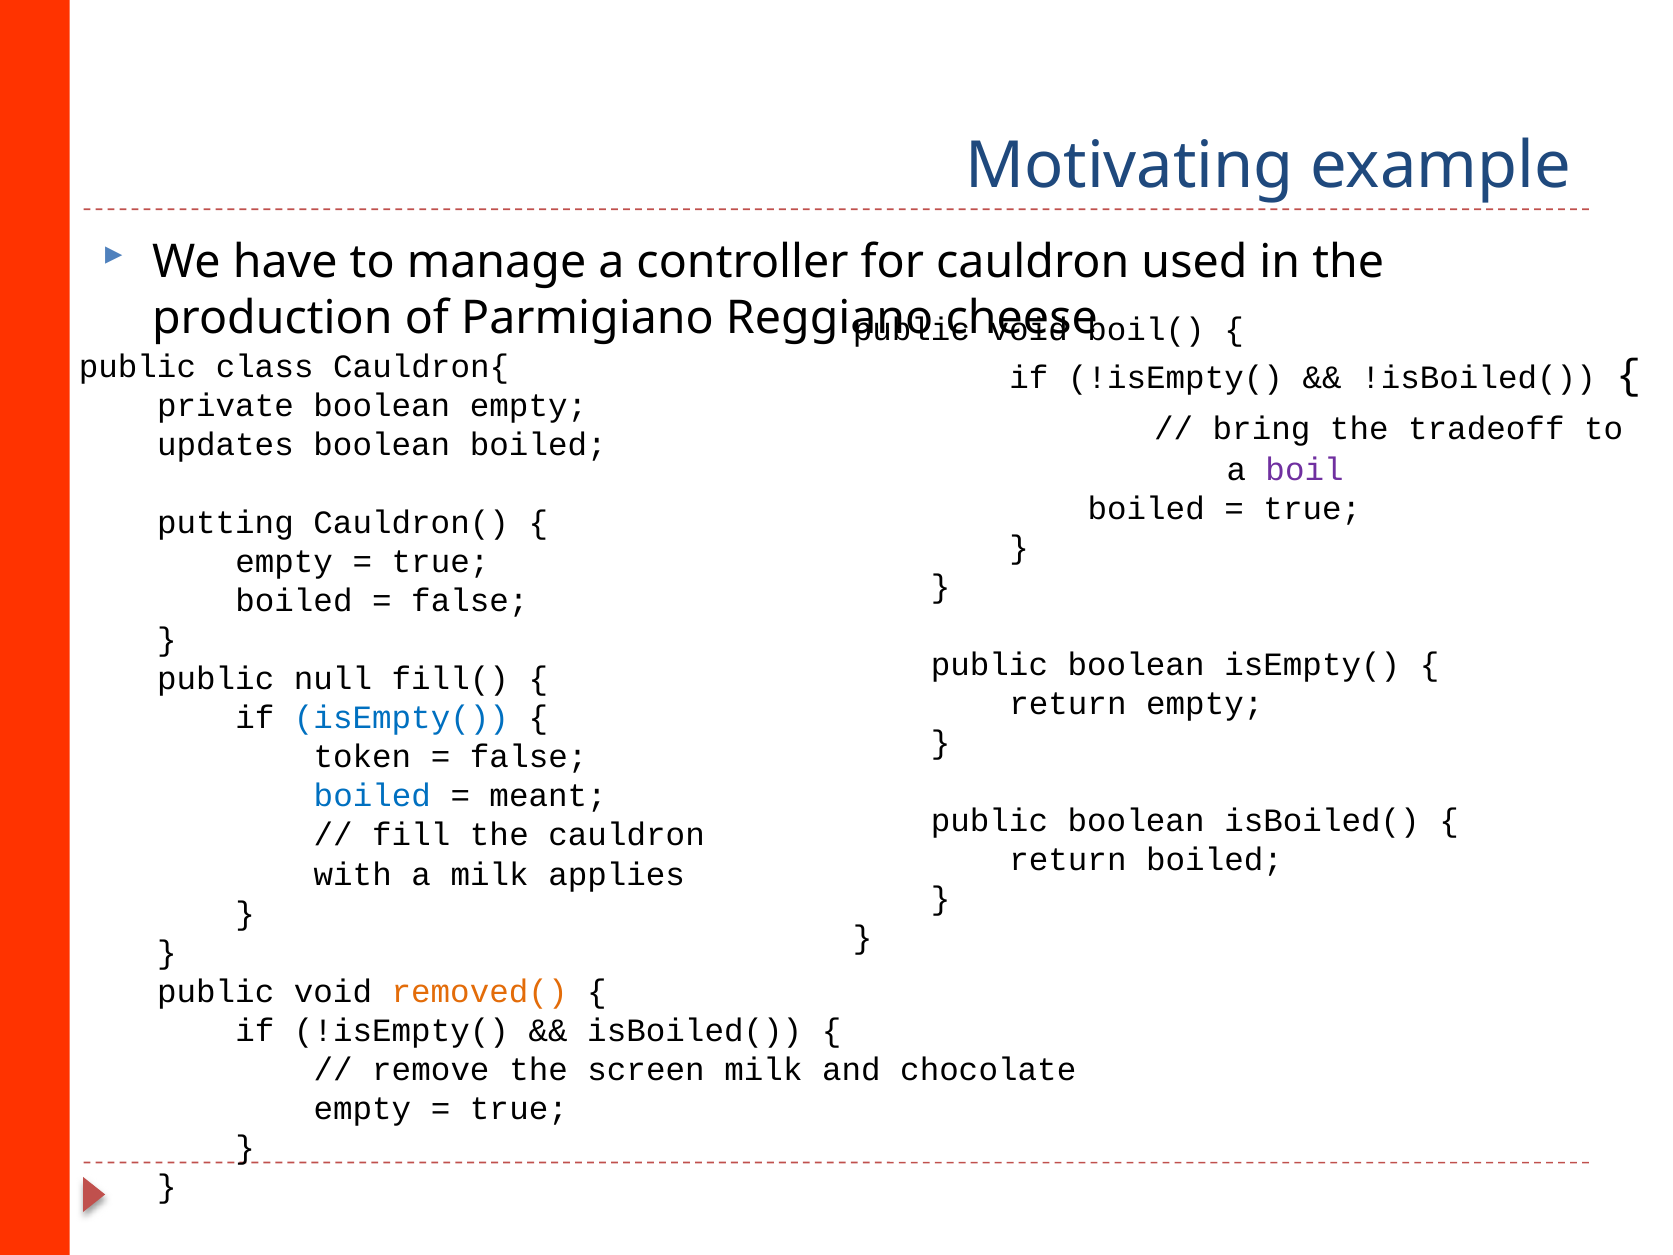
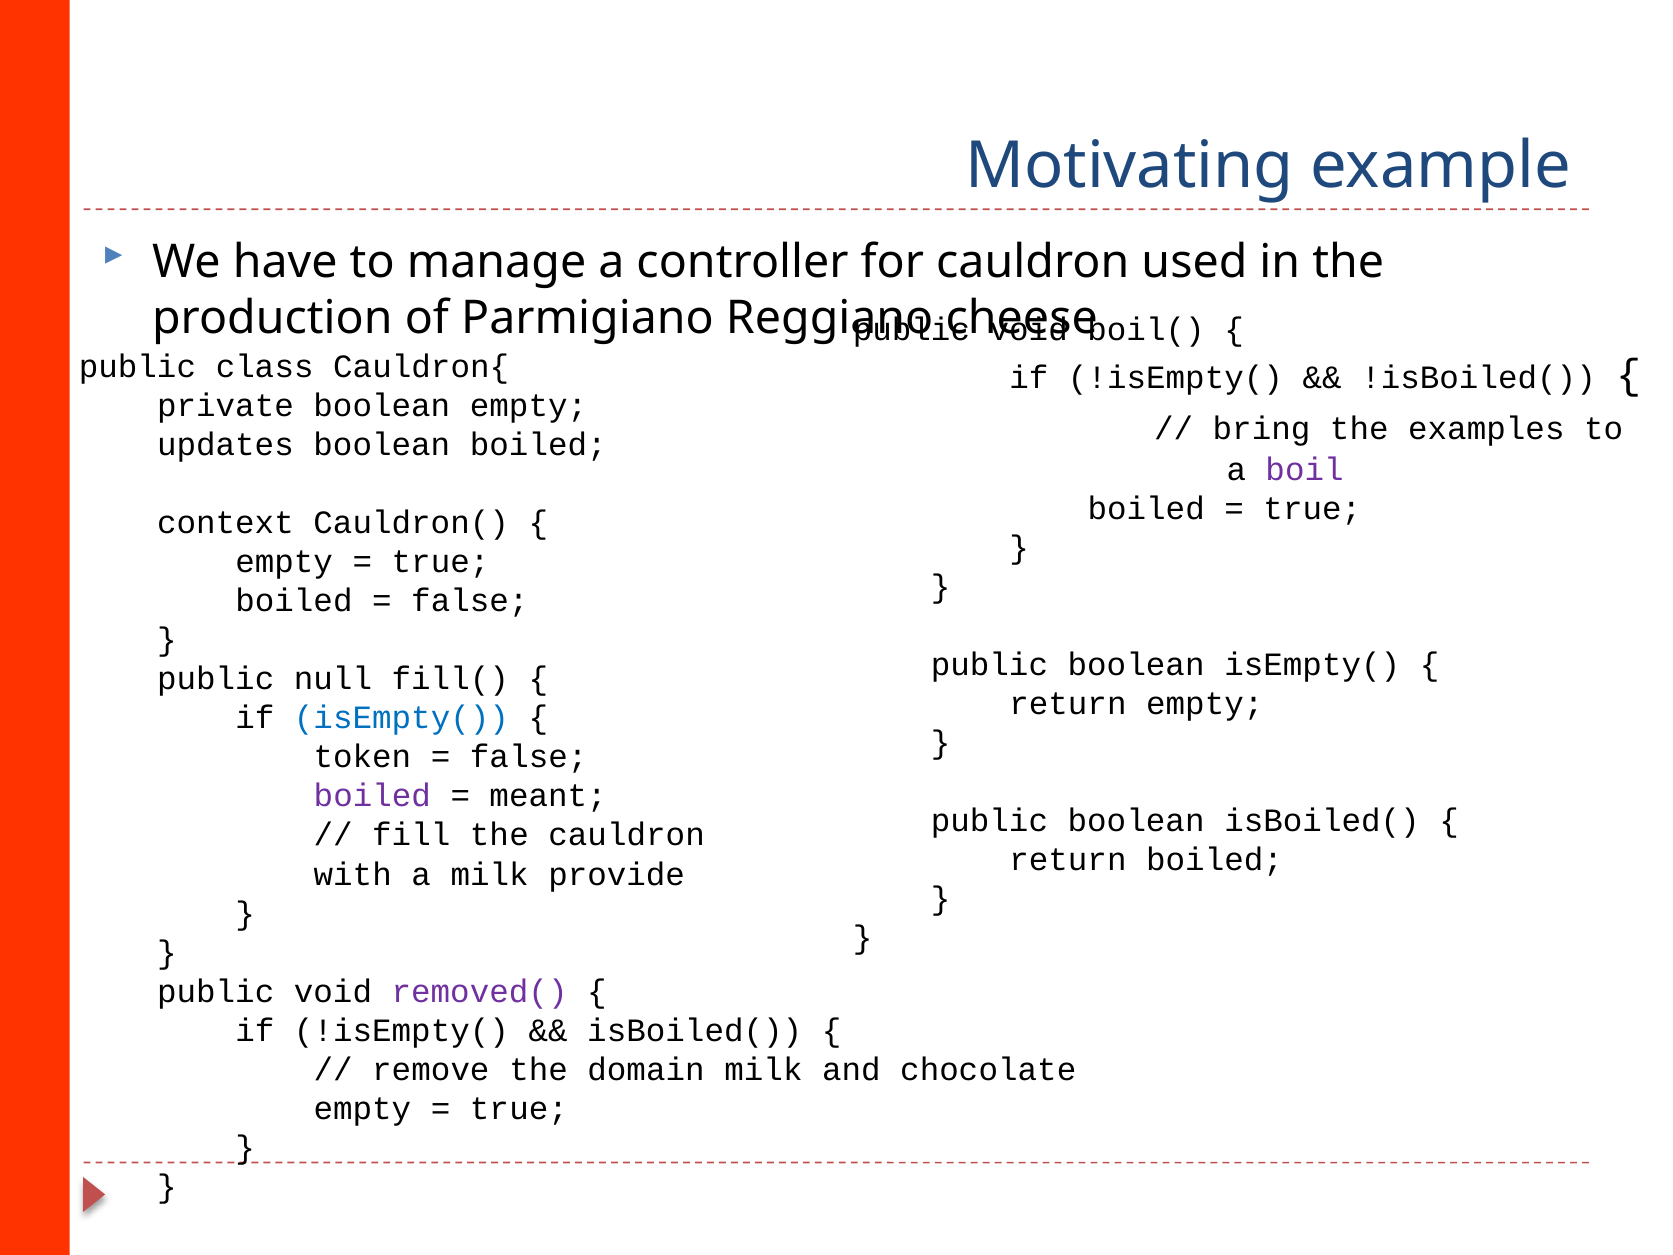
tradeoff: tradeoff -> examples (1486, 428)
putting: putting -> context (225, 523)
boiled colour: blue -> purple (372, 796)
applies: applies -> provide (617, 874)
removed( colour: orange -> purple (480, 991)
screen: screen -> domain (646, 1069)
